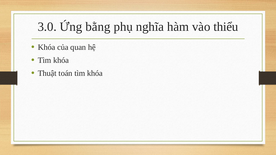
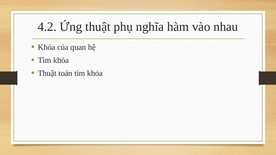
3.0: 3.0 -> 4.2 (47, 27)
Ứng bằng: bằng -> thuật (98, 27)
thiểu: thiểu -> nhau (226, 27)
